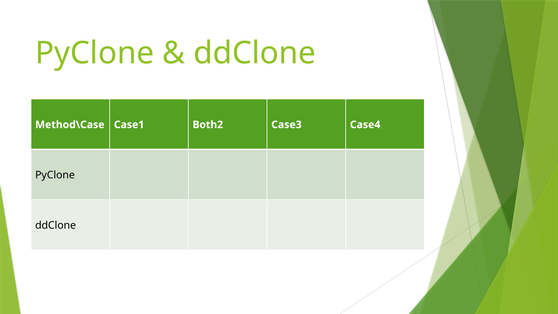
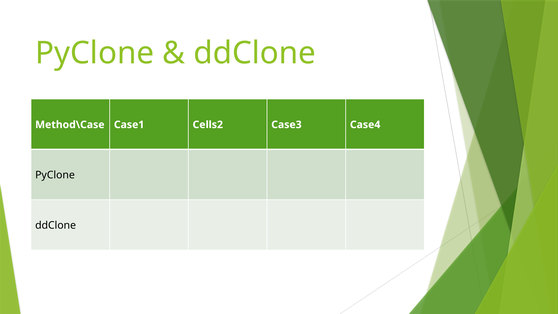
Both2: Both2 -> Cells2 (208, 125)
